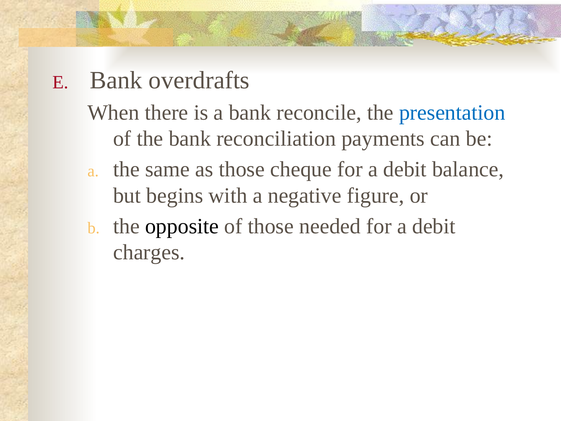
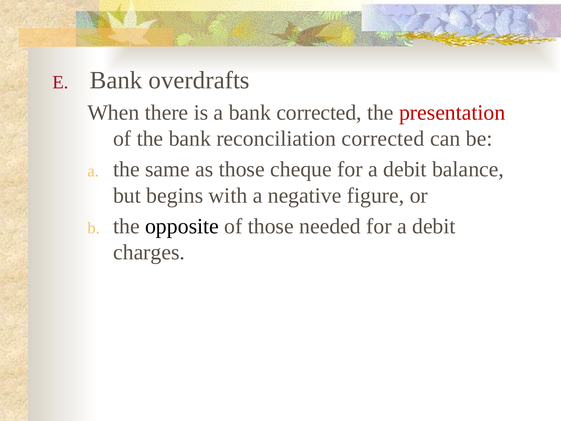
bank reconcile: reconcile -> corrected (319, 113)
presentation colour: blue -> red (452, 113)
reconciliation payments: payments -> corrected (383, 139)
